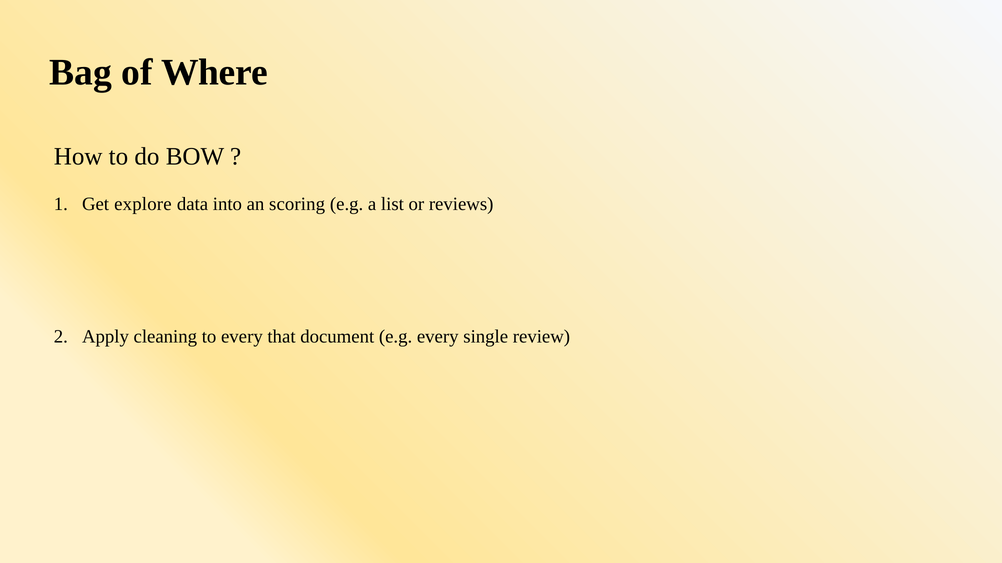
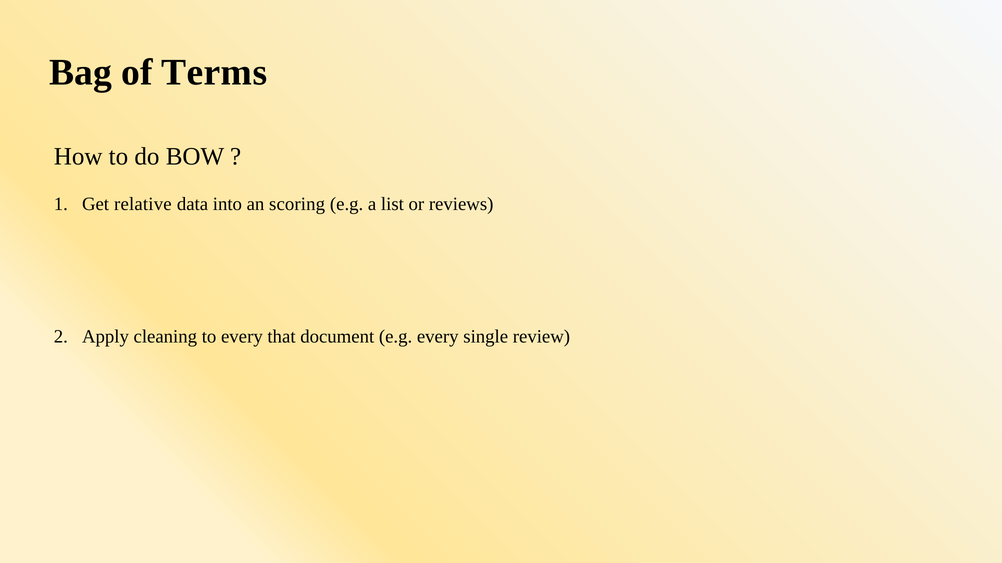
Where: Where -> Terms (214, 73)
explore: explore -> relative (143, 204)
